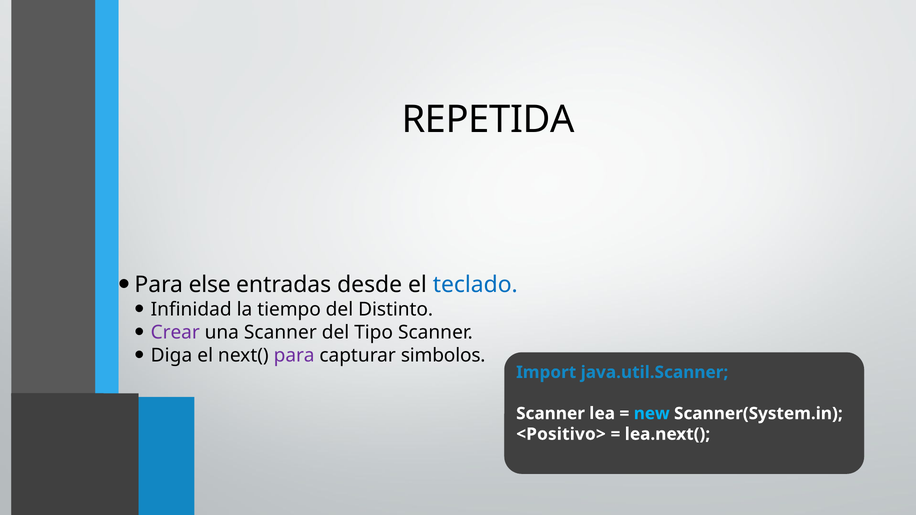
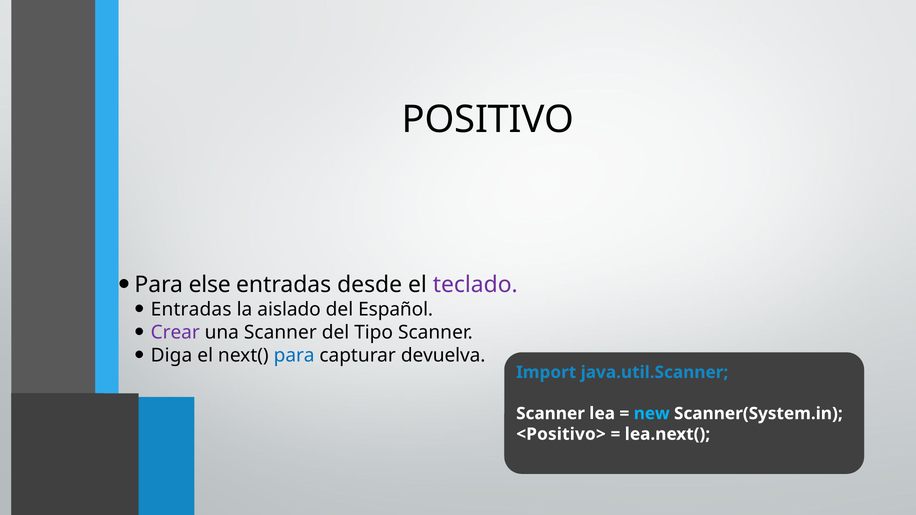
REPETIDA: REPETIDA -> POSITIVO (488, 120)
teclado colour: blue -> purple (475, 285)
Infinidad: Infinidad -> Entradas (191, 310)
tiempo: tiempo -> aislado (289, 310)
Distinto: Distinto -> Español (396, 310)
para colour: purple -> blue (294, 356)
simbolos: simbolos -> devuelva (443, 356)
